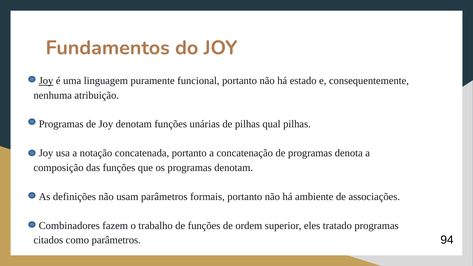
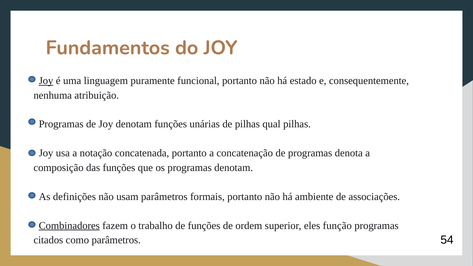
Combinadores underline: none -> present (69, 226)
tratado: tratado -> função (337, 226)
94: 94 -> 54 (447, 240)
